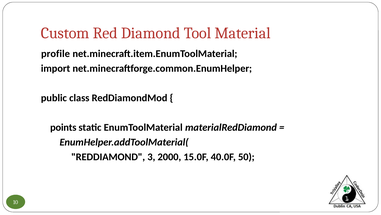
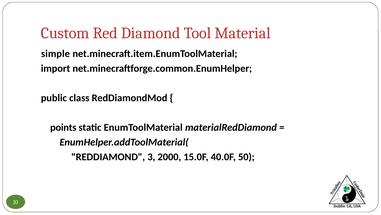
profile: profile -> simple (55, 54)
